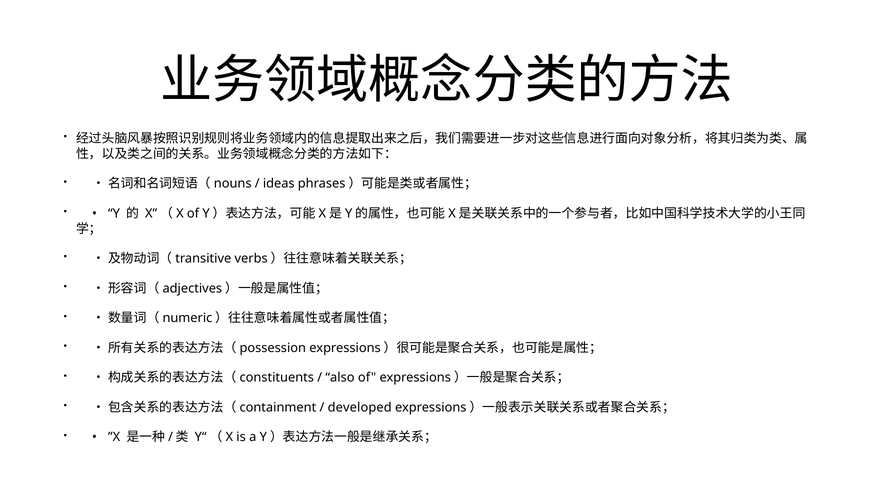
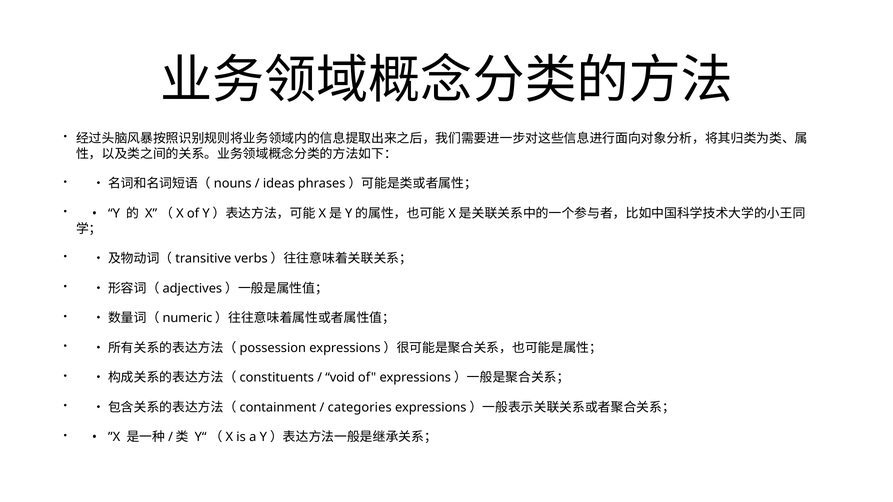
also: also -> void (340, 378)
developed: developed -> categories (360, 408)
